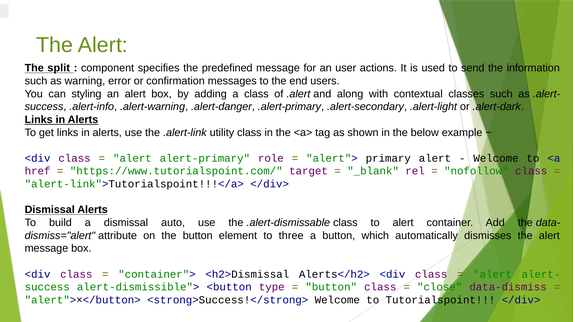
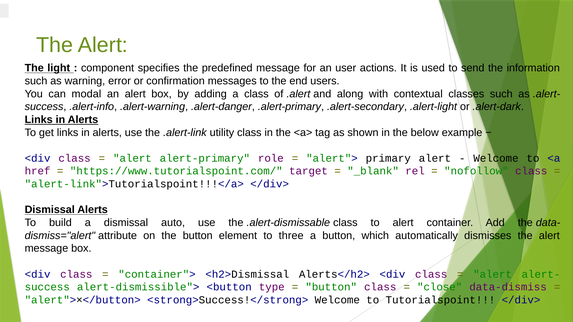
split: split -> light (59, 68)
styling: styling -> modal (86, 94)
